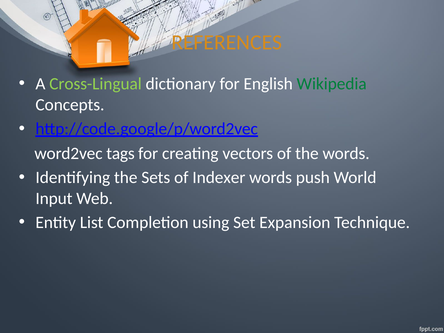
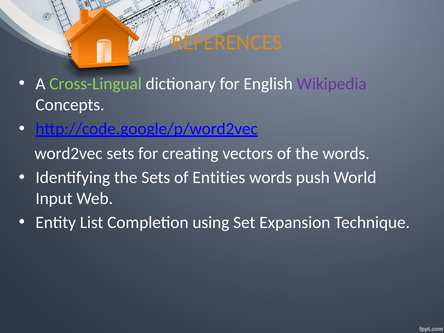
Wikipedia colour: green -> purple (332, 84)
word2vec tags: tags -> sets (120, 153)
Indexer: Indexer -> Entities (219, 178)
